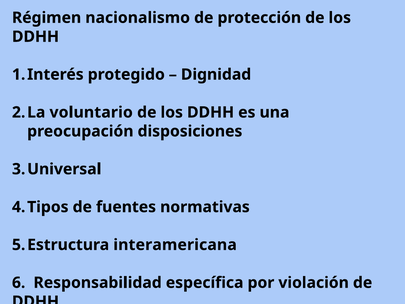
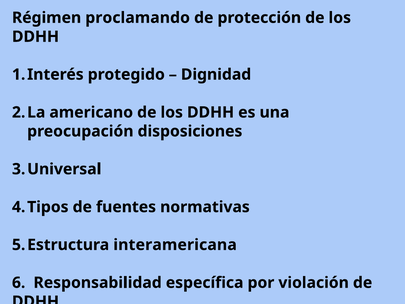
nacionalismo: nacionalismo -> proclamando (138, 18)
voluntario: voluntario -> americano (91, 112)
